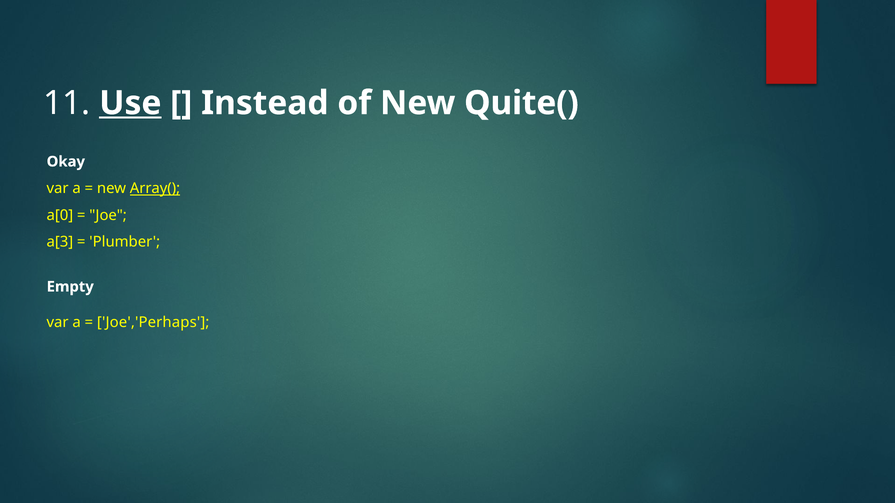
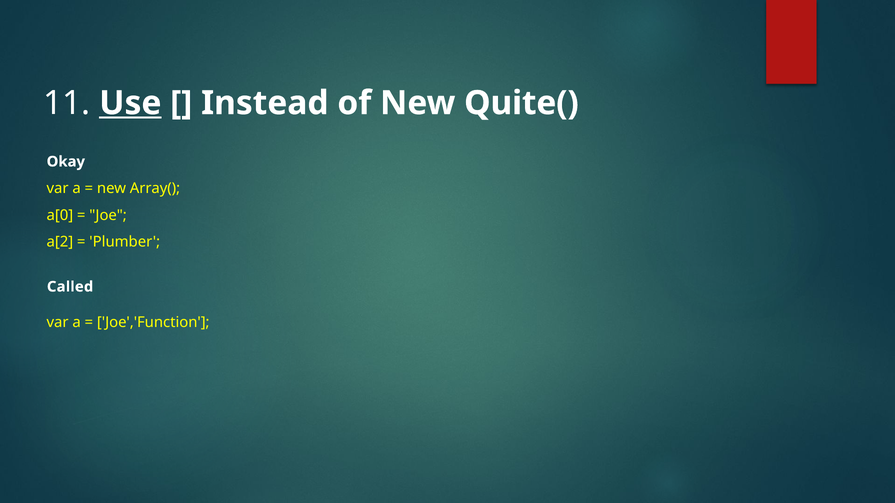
Array( underline: present -> none (155, 189)
a[3: a[3 -> a[2 (60, 242)
Empty: Empty -> Called (70, 287)
Joe','Perhaps: Joe','Perhaps -> Joe','Function (153, 323)
